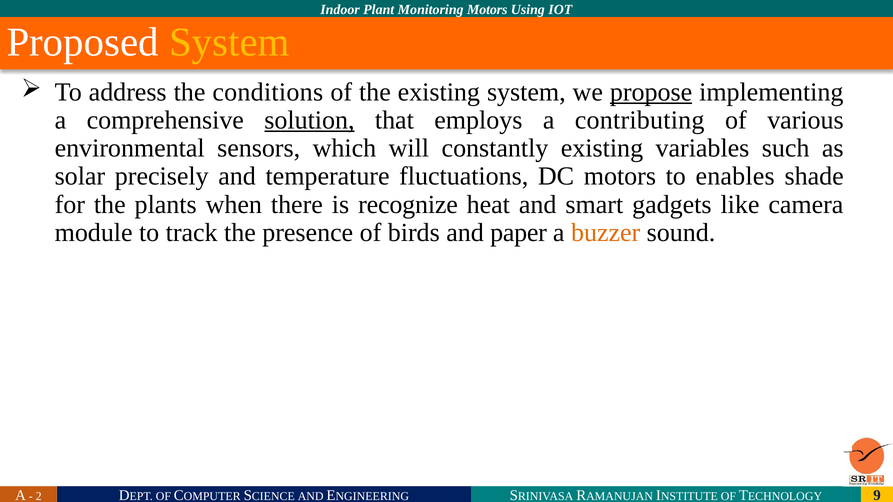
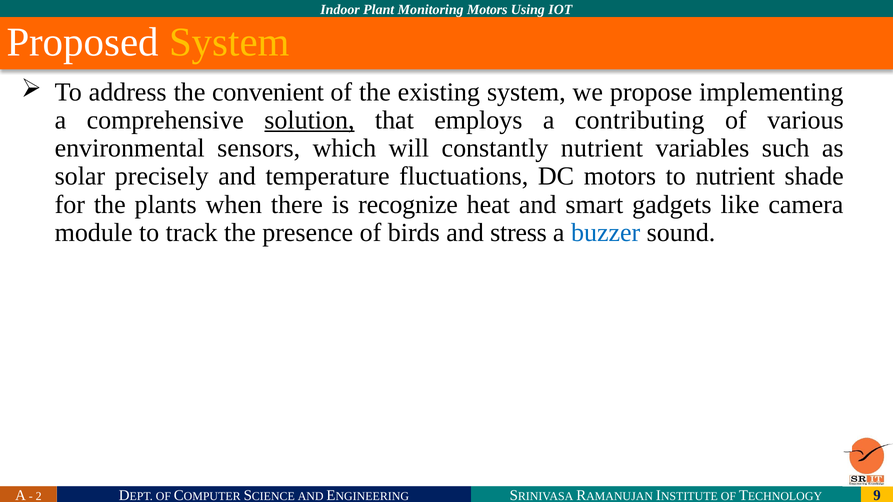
conditions: conditions -> convenient (268, 92)
propose underline: present -> none (651, 92)
constantly existing: existing -> nutrient (602, 148)
to enables: enables -> nutrient (735, 177)
paper: paper -> stress (519, 233)
buzzer colour: orange -> blue (606, 233)
